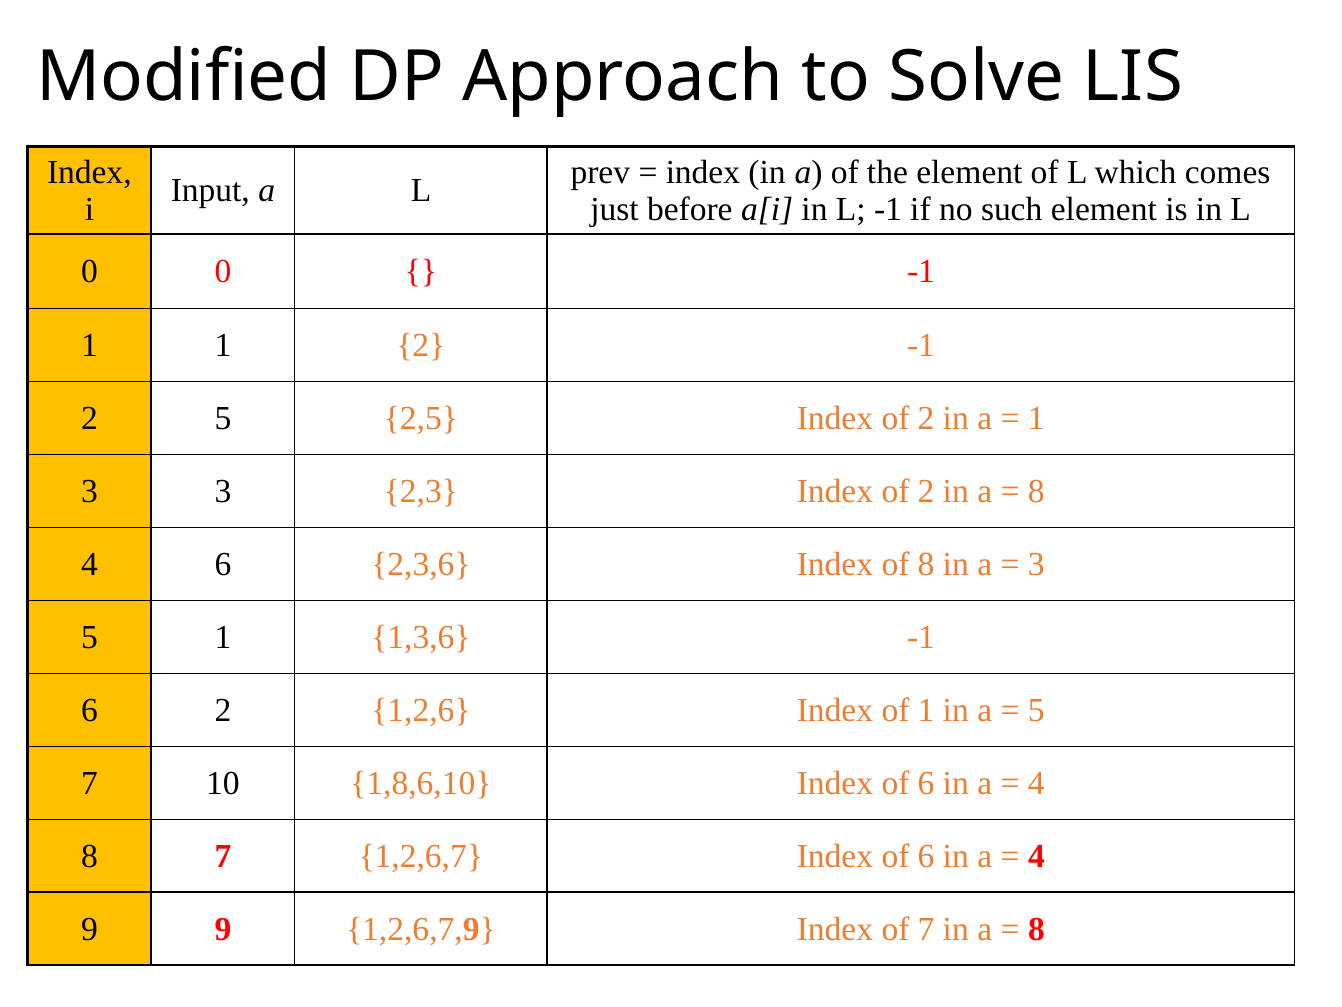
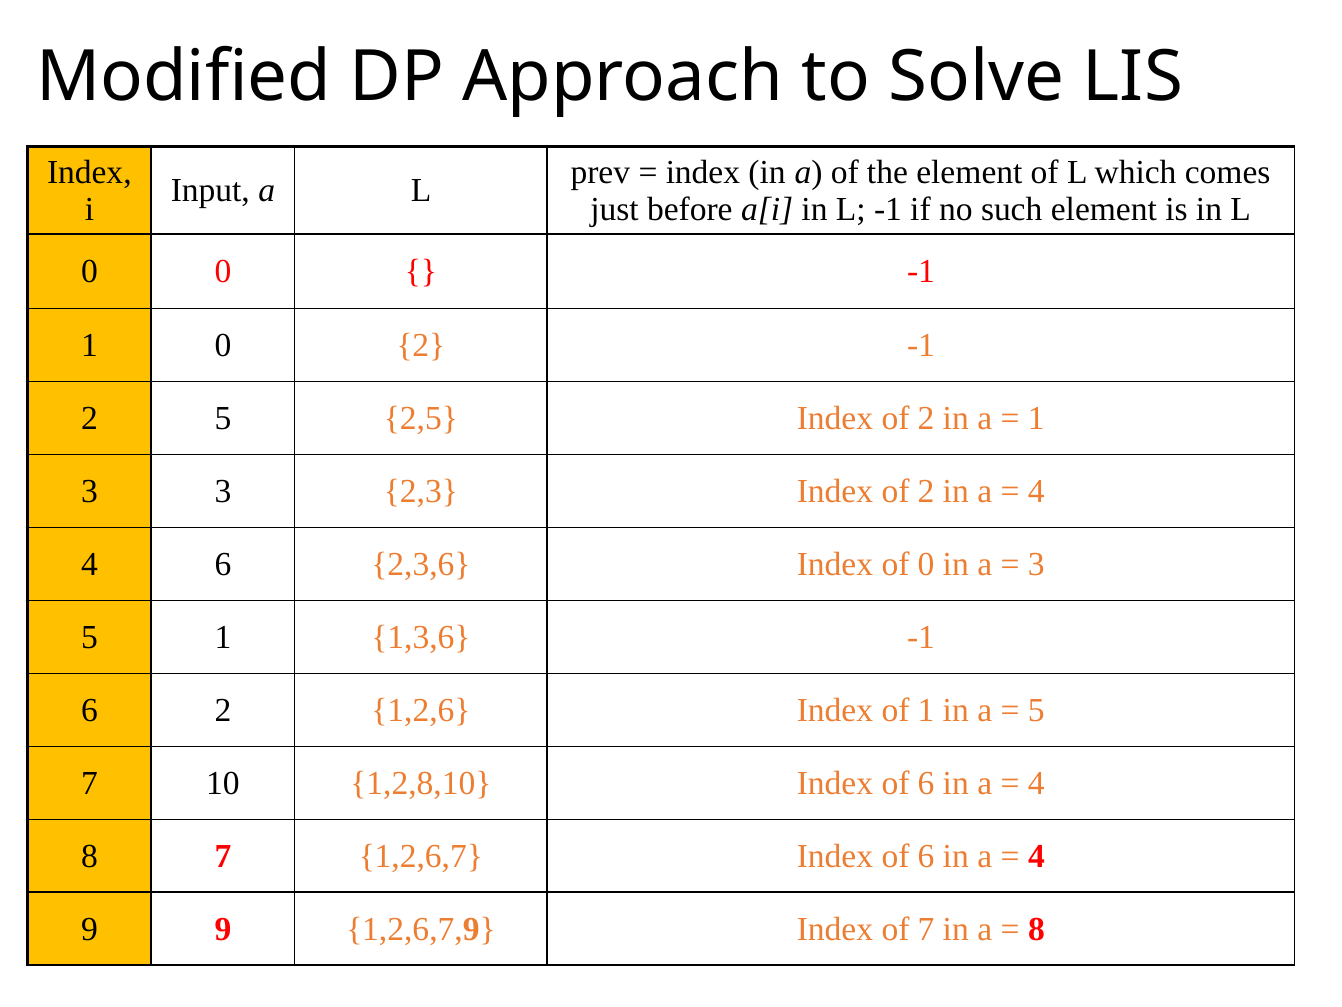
1 1: 1 -> 0 (223, 345)
8: 8 -> 4 (1036, 491)
of 8: 8 -> 0 (926, 564)
1,8,6,10: 1,8,6,10 -> 1,2,8,10 (421, 783)
